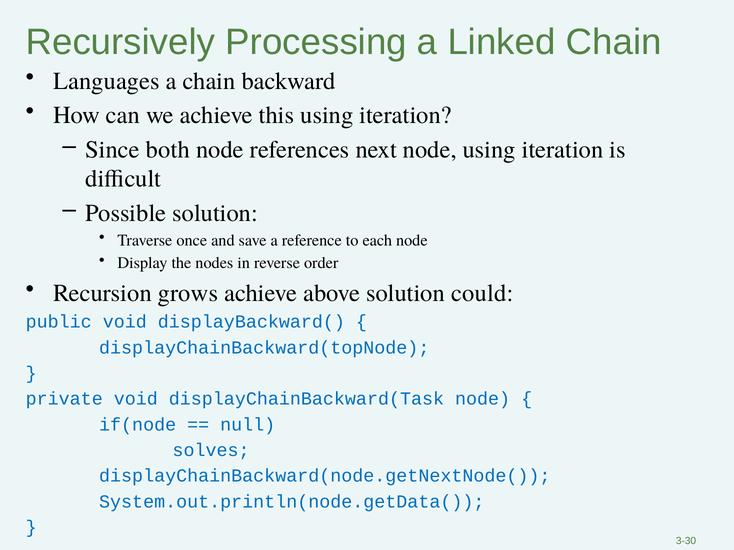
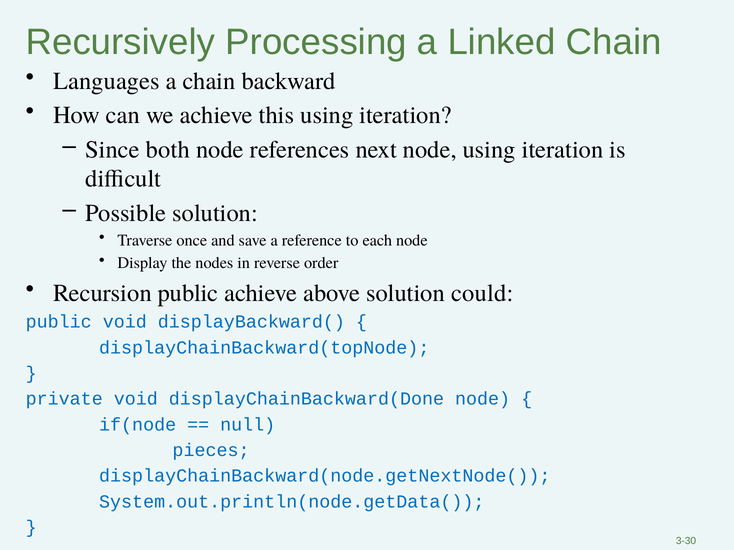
Recursion grows: grows -> public (188, 293)
displayChainBackward(Task: displayChainBackward(Task -> displayChainBackward(Done (306, 399)
solves: solves -> pieces (211, 451)
